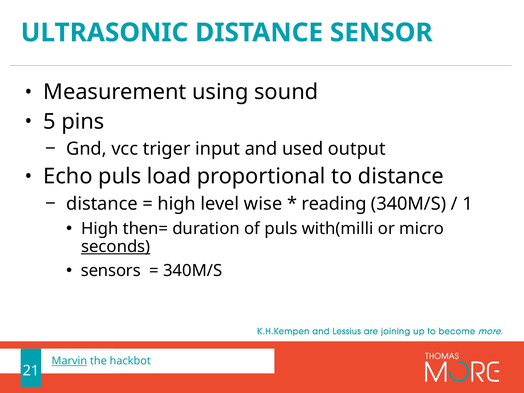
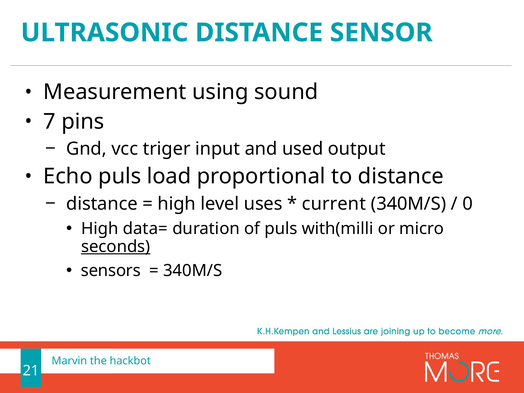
5: 5 -> 7 (50, 122)
wise: wise -> uses (263, 204)
reading: reading -> current (334, 204)
1: 1 -> 0 (468, 204)
then=: then= -> data= (145, 229)
Marvin underline: present -> none (69, 361)
